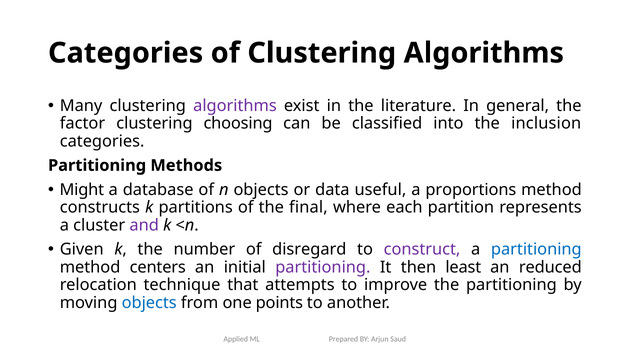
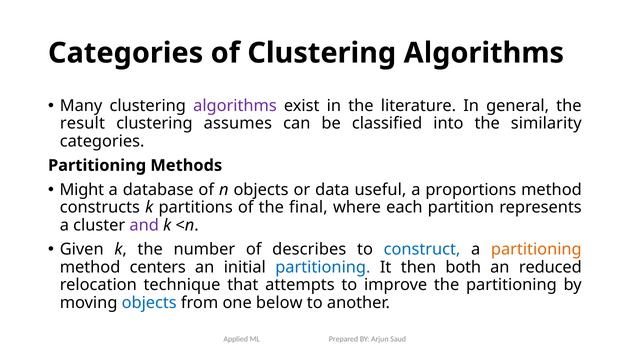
factor: factor -> result (82, 123)
choosing: choosing -> assumes (238, 123)
inclusion: inclusion -> similarity (546, 123)
disregard: disregard -> describes (309, 249)
construct colour: purple -> blue (422, 249)
partitioning colour: blue -> orange (536, 249)
partitioning colour: purple -> blue (323, 267)
least: least -> both (463, 267)
points: points -> below (279, 302)
